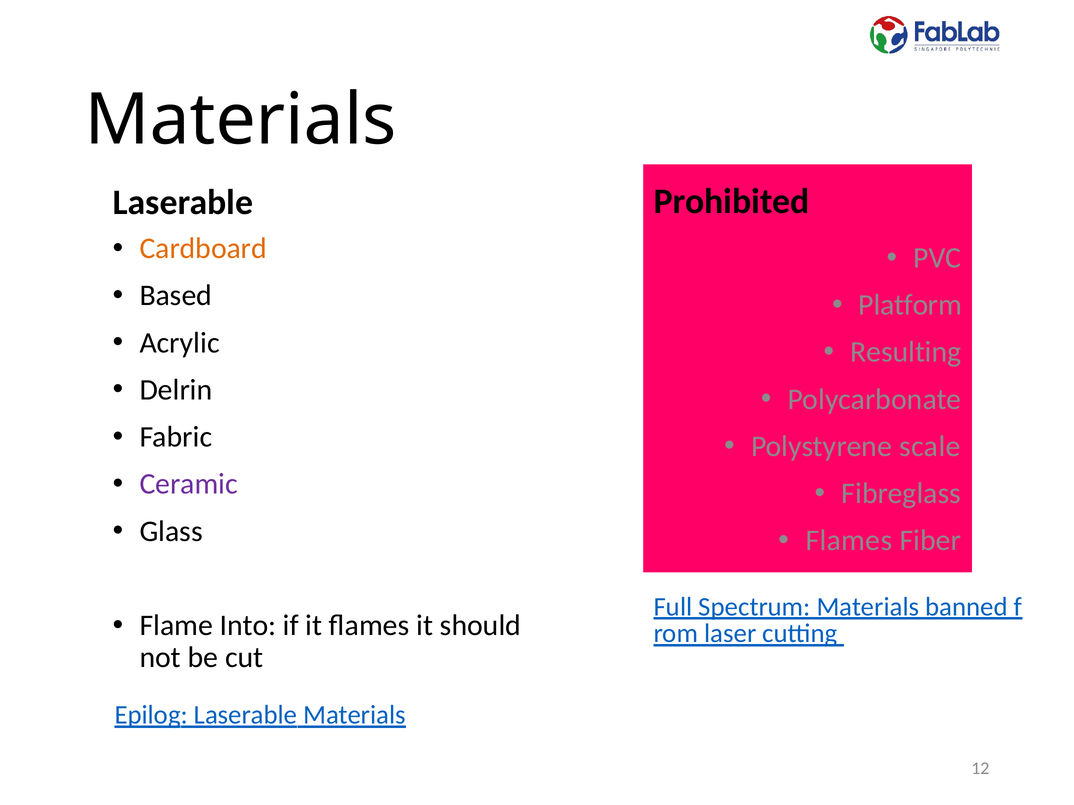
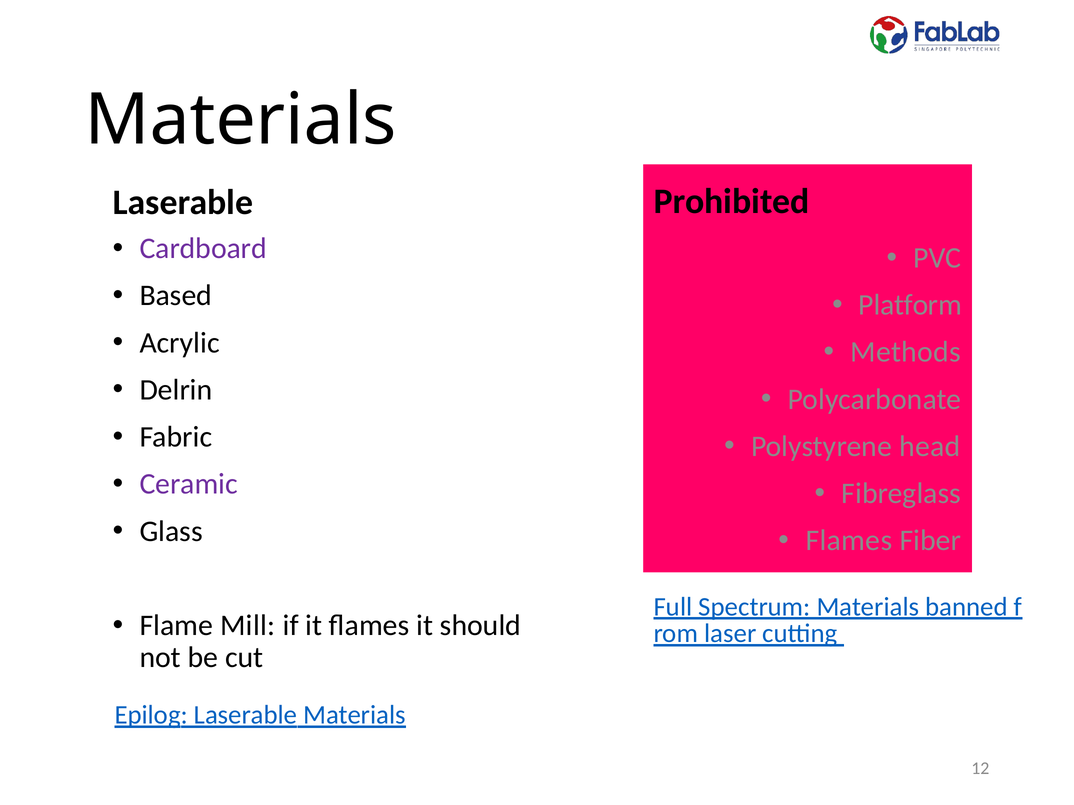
Cardboard colour: orange -> purple (203, 249)
Resulting: Resulting -> Methods (906, 352)
scale: scale -> head (930, 447)
Into: Into -> Mill (248, 626)
